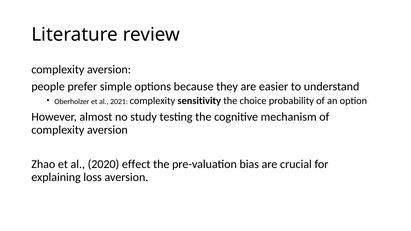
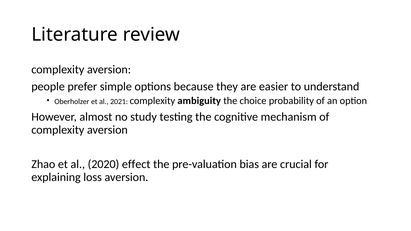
sensitivity: sensitivity -> ambiguity (199, 101)
